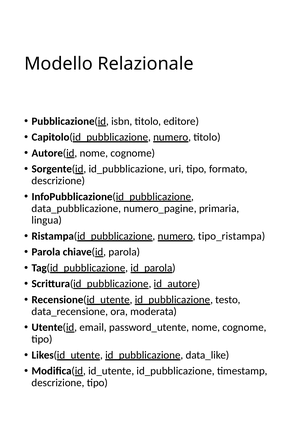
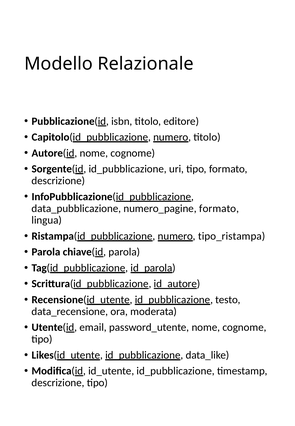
numero_pagine primaria: primaria -> formato (219, 208)
